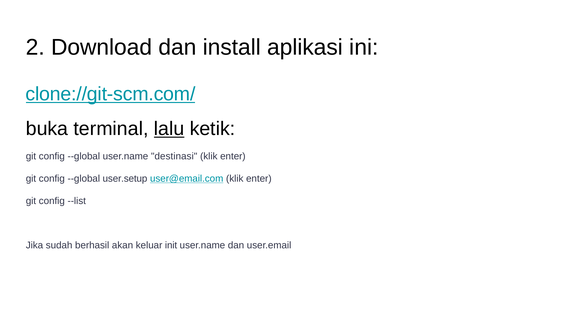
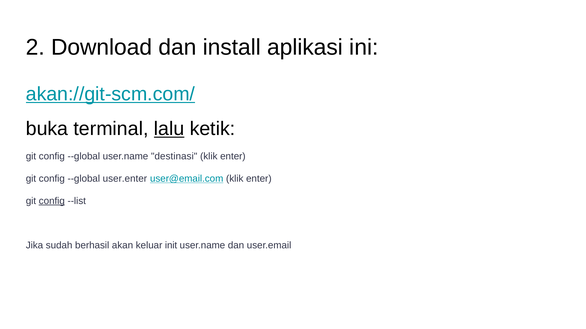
clone://git-scm.com/: clone://git-scm.com/ -> akan://git-scm.com/ (110, 94)
user.setup: user.setup -> user.enter (125, 179)
config underline: none -> present (52, 201)
